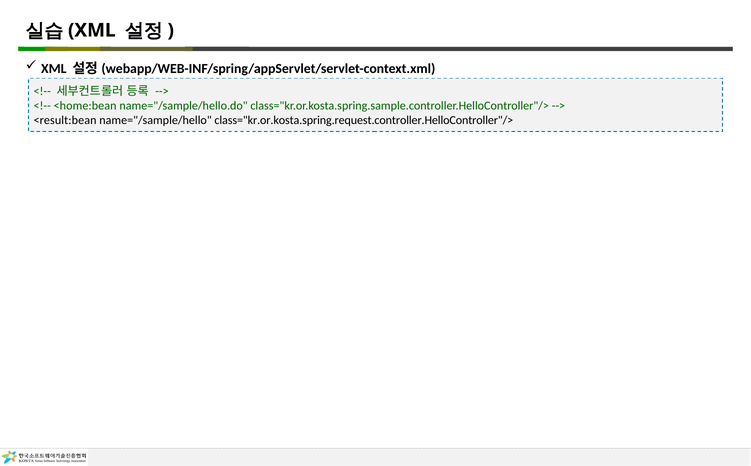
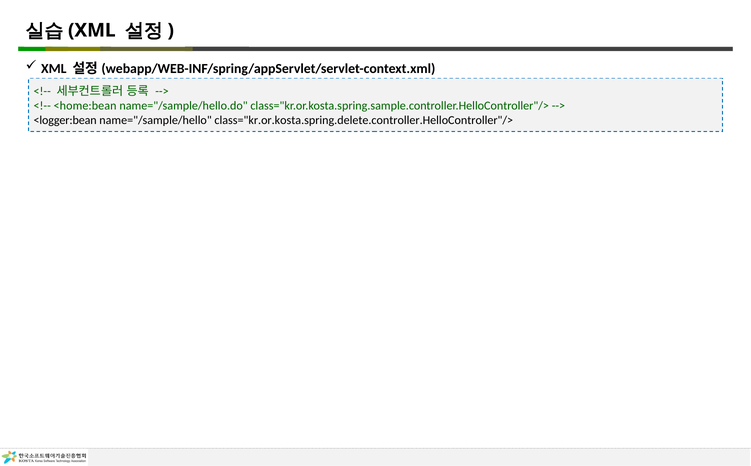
<result:bean: <result:bean -> <logger:bean (65, 120)
class="kr.or.kosta.spring.request.controller.HelloController"/>: class="kr.or.kosta.spring.request.controller.HelloController"/> -> class="kr.or.kosta.spring.delete.controller.HelloController"/> (364, 120)
